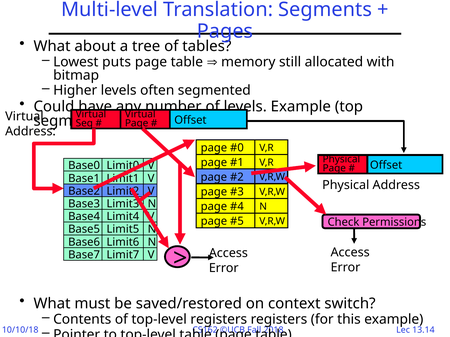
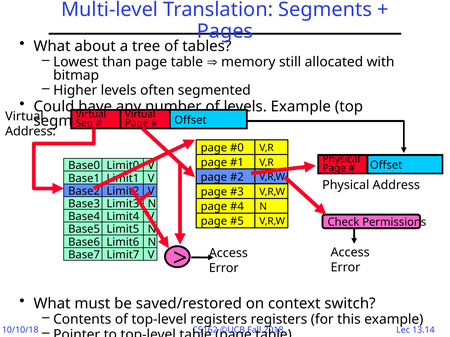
puts: puts -> than (117, 62)
